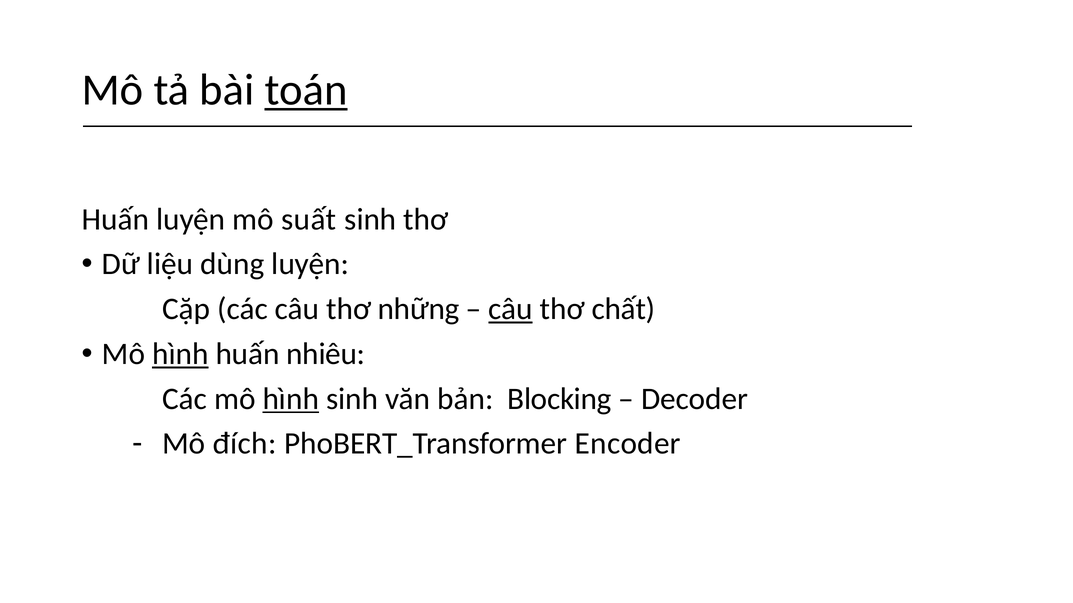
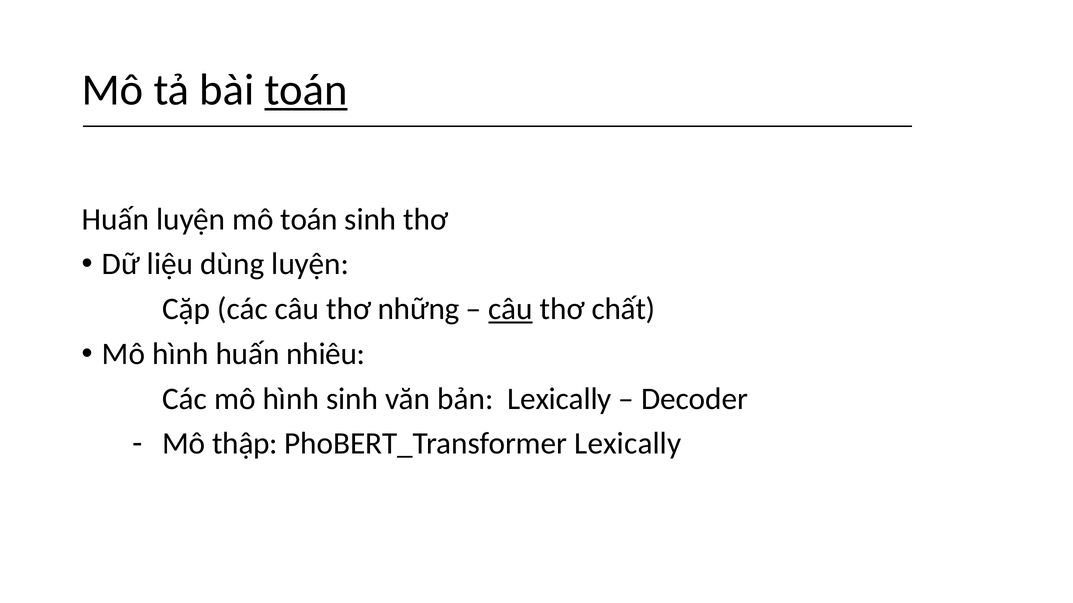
mô suất: suất -> toán (309, 219)
hình underline: present -> none (180, 354)
hình underline: present -> none (291, 399)
bản Blocking: Blocking -> Lexically (560, 399)
đích: đích -> thập (245, 444)
PhoBERT_Transformer Encoder: Encoder -> Lexically (628, 444)
